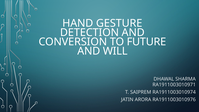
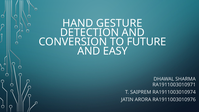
WILL: WILL -> EASY (115, 51)
